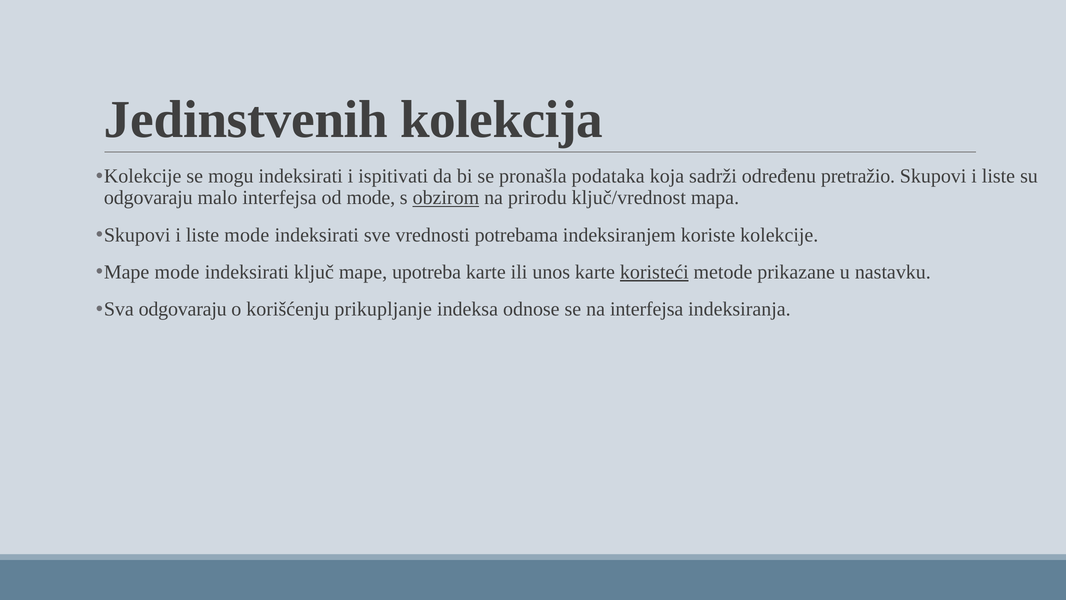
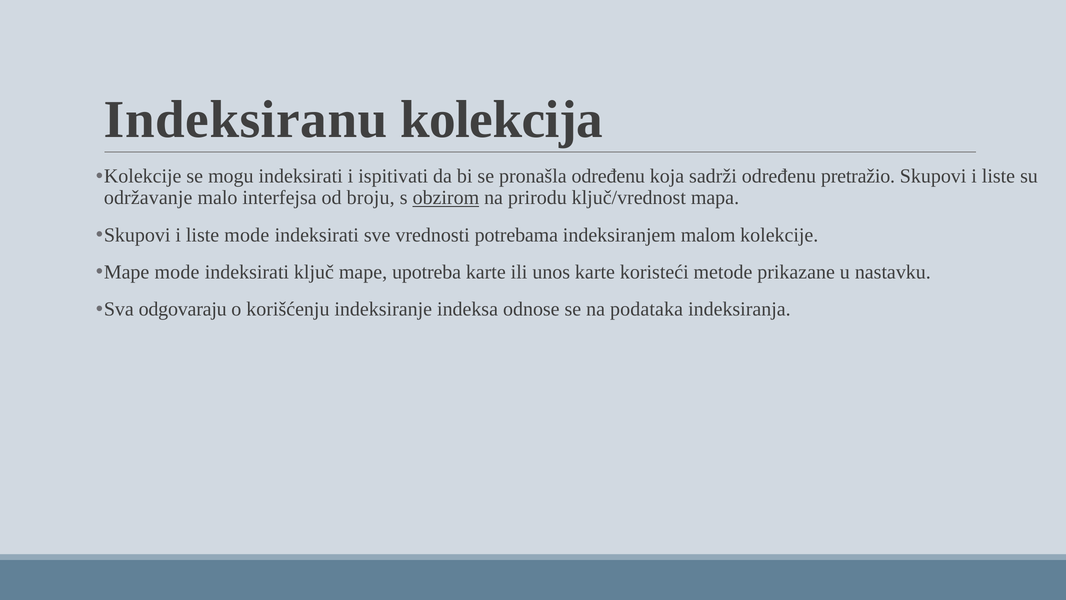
Jedinstvenih: Jedinstvenih -> Indeksiranu (246, 119)
pronašla podataka: podataka -> određenu (608, 176)
odgovaraju: odgovaraju -> održavanje (148, 198)
od mode: mode -> broju (371, 198)
koriste: koriste -> malom (708, 235)
koristeći underline: present -> none (654, 272)
prikupljanje: prikupljanje -> indeksiranje (383, 309)
na interfejsa: interfejsa -> podataka (647, 309)
